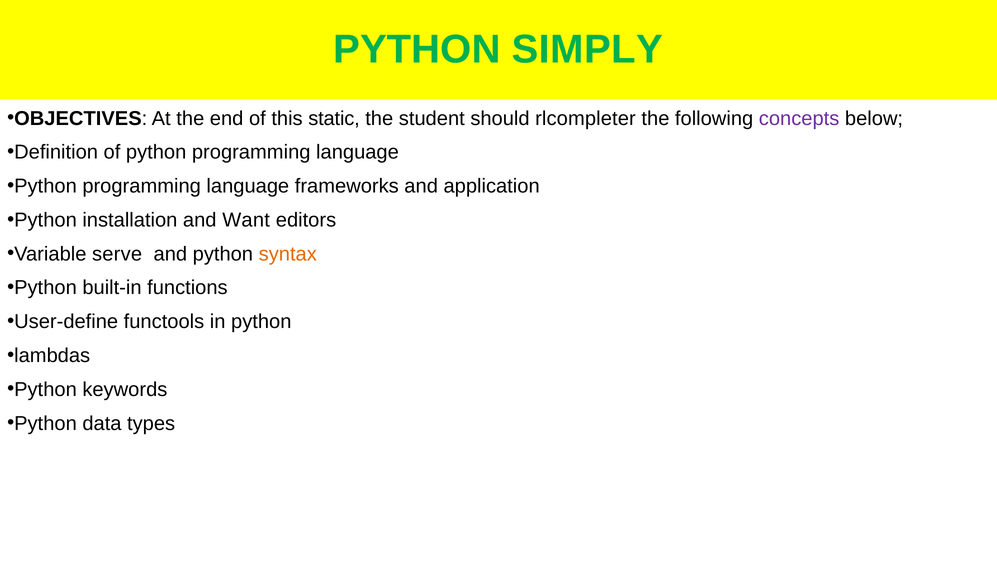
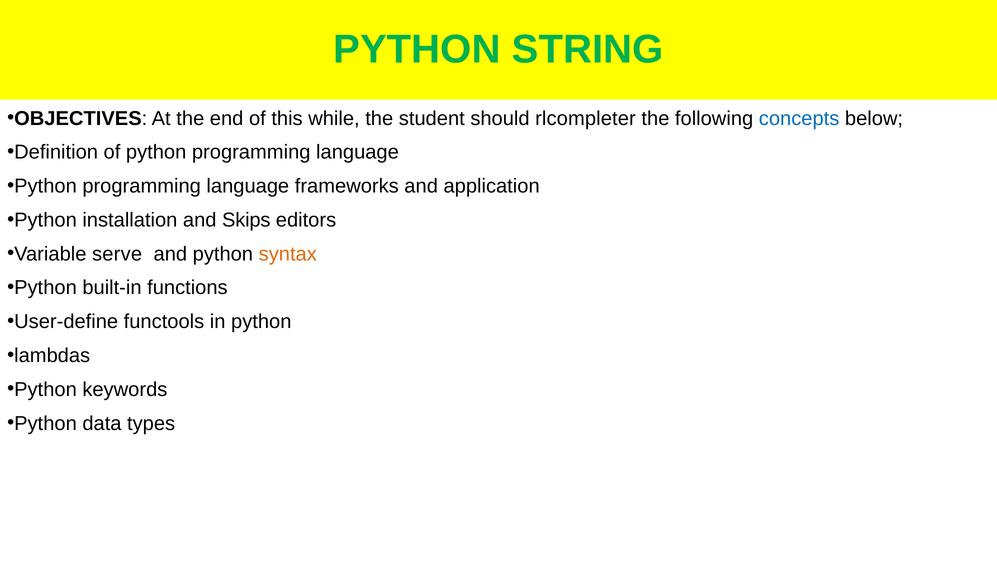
SIMPLY: SIMPLY -> STRING (588, 49)
static: static -> while (334, 118)
concepts colour: purple -> blue (799, 118)
Want: Want -> Skips (246, 220)
